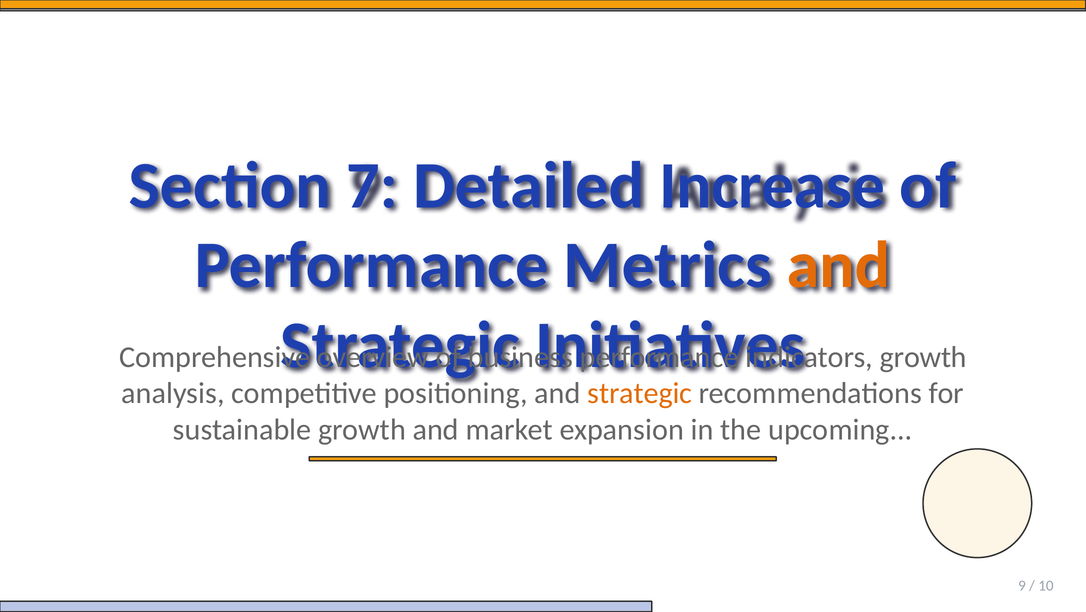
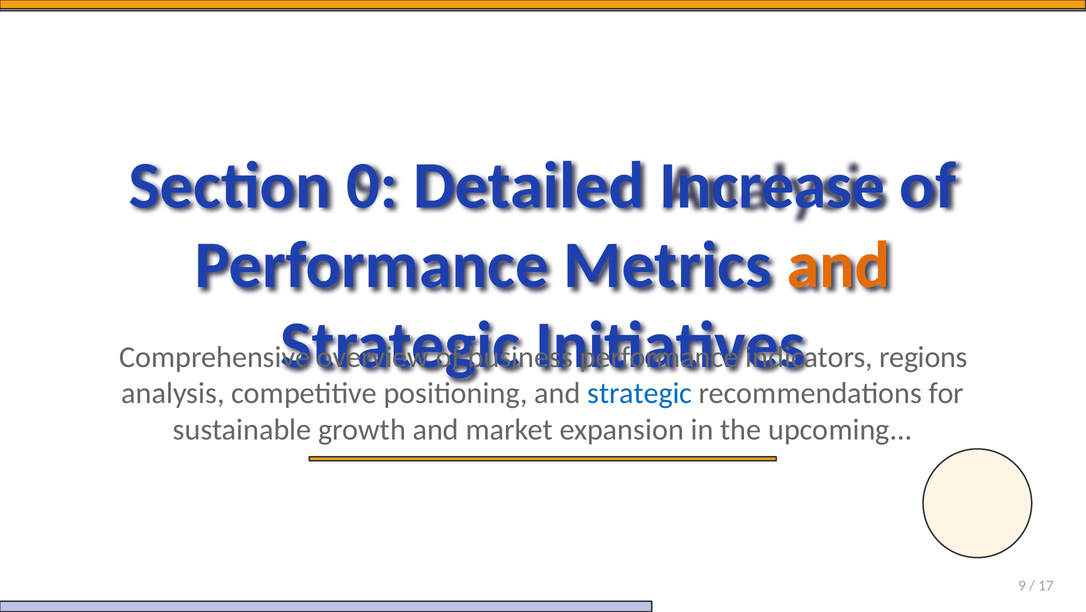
7: 7 -> 0 (372, 186)
growth: growth -> regions (923, 357)
strategic colour: orange -> blue (640, 393)
10: 10 -> 17 (1046, 585)
